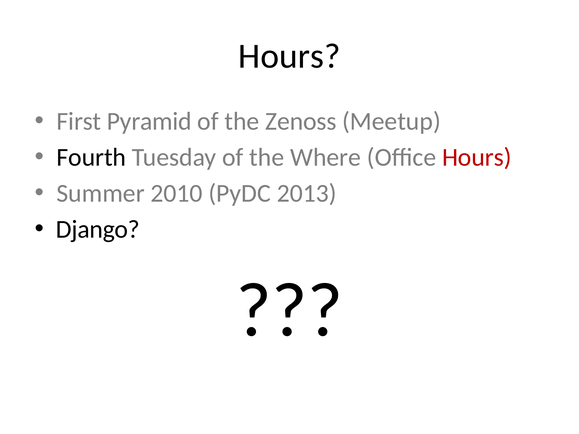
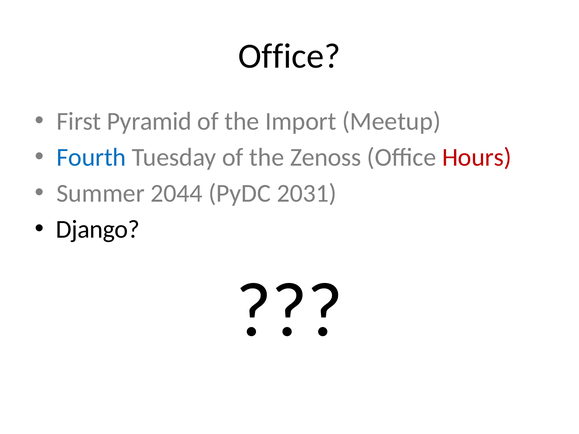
Hours: Hours -> Office (289, 56)
Zenoss: Zenoss -> Import (301, 121)
Fourth colour: black -> blue (91, 158)
Where: Where -> Zenoss (326, 158)
2010: 2010 -> 2044 (177, 194)
2013: 2013 -> 2031 (307, 194)
